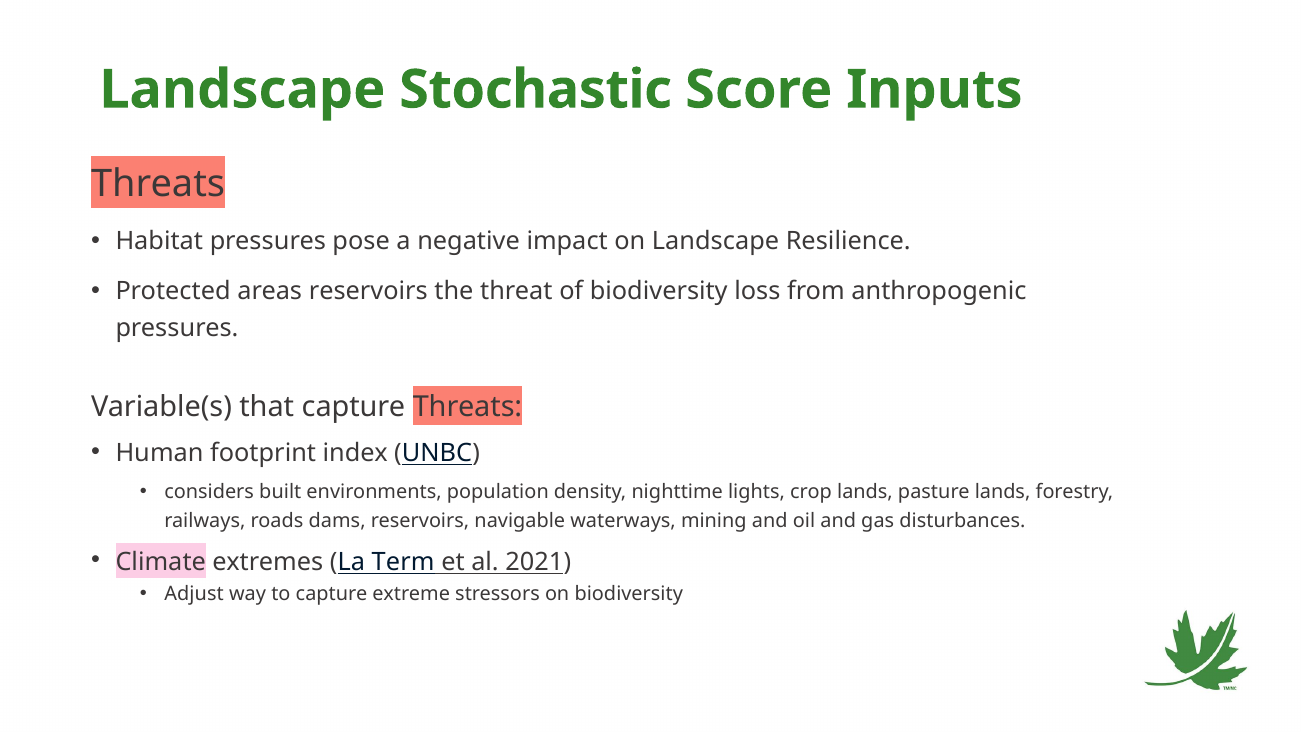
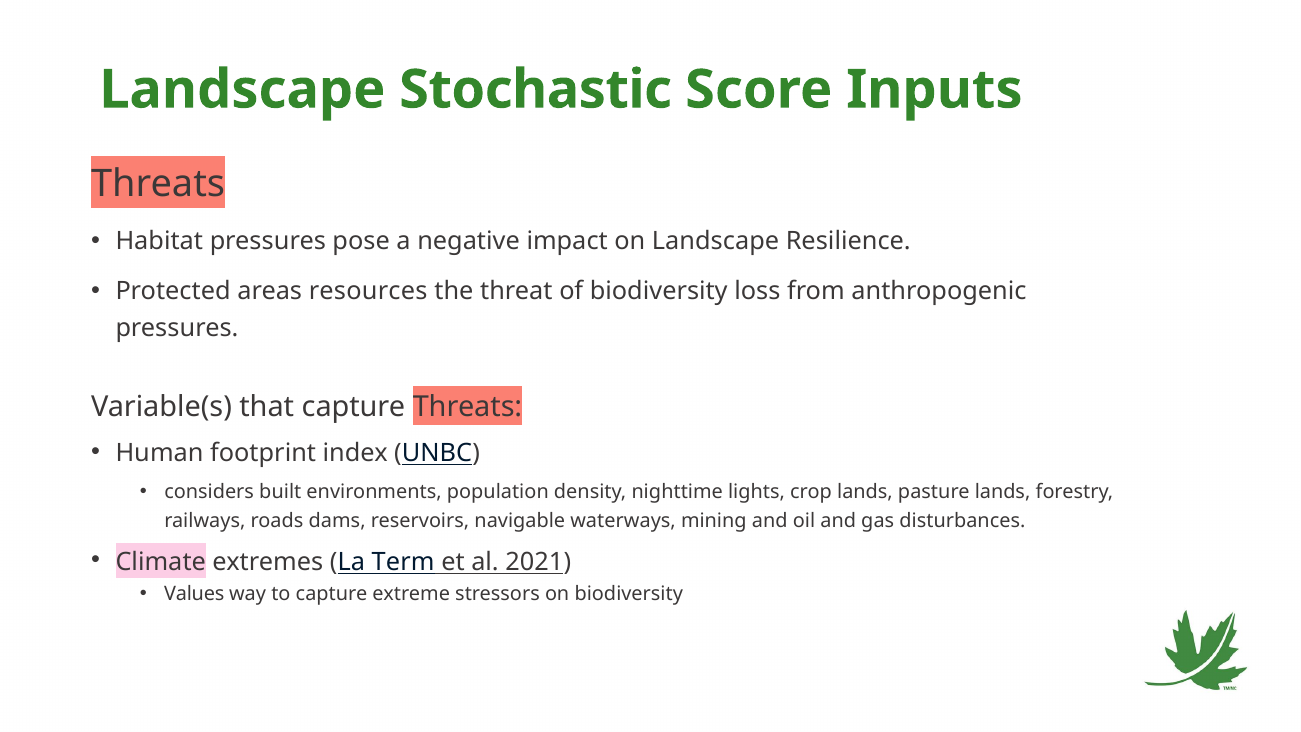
areas reservoirs: reservoirs -> resources (368, 291)
Adjust: Adjust -> Values (194, 594)
